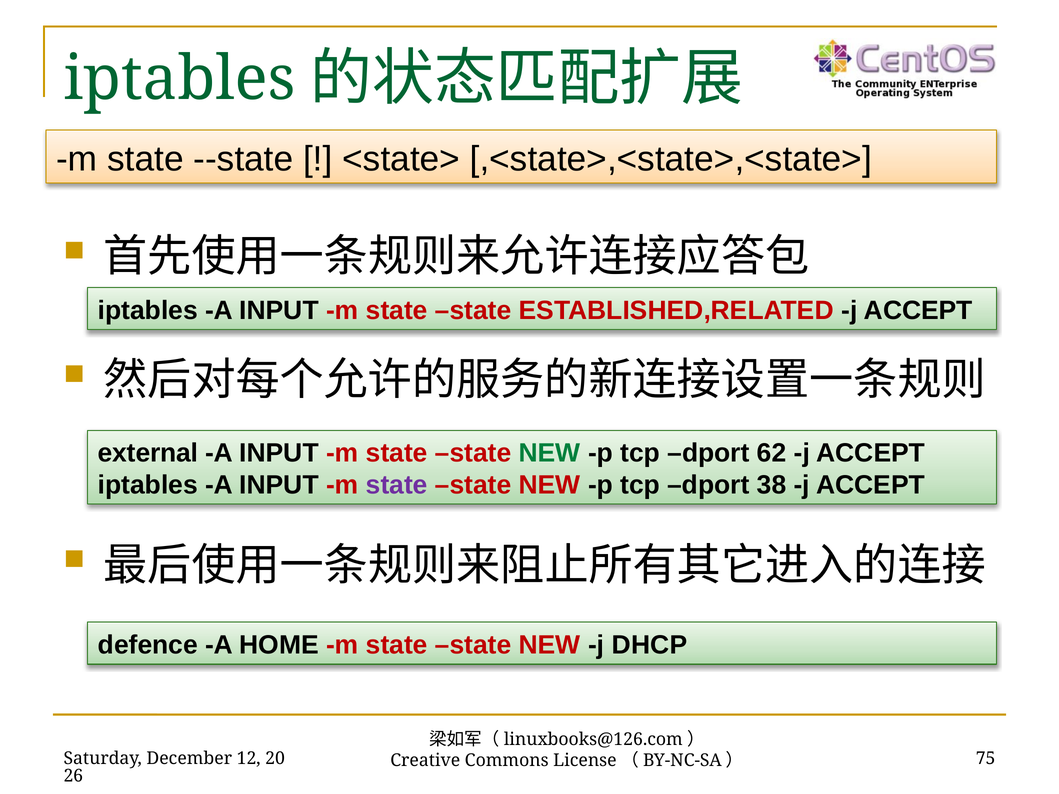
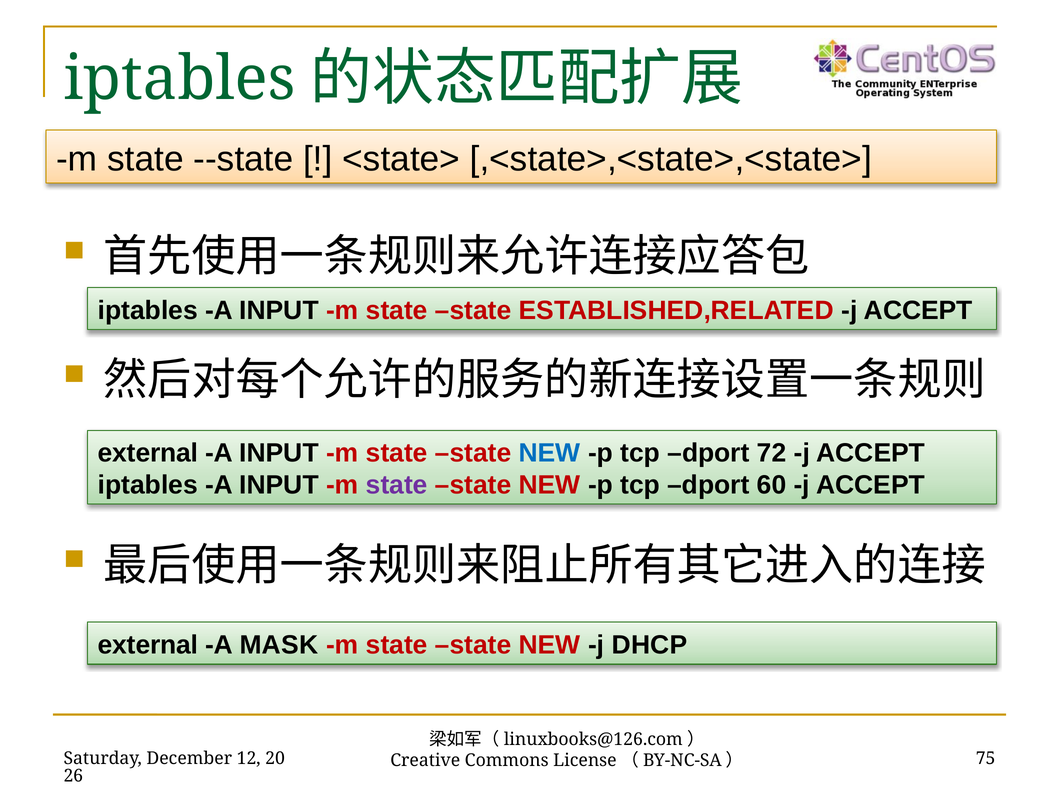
NEW colour: green -> blue (550, 453)
62: 62 -> 72 (772, 453)
38: 38 -> 60 (772, 485)
defence: defence -> external (148, 645)
HOME: HOME -> MASK (279, 645)
